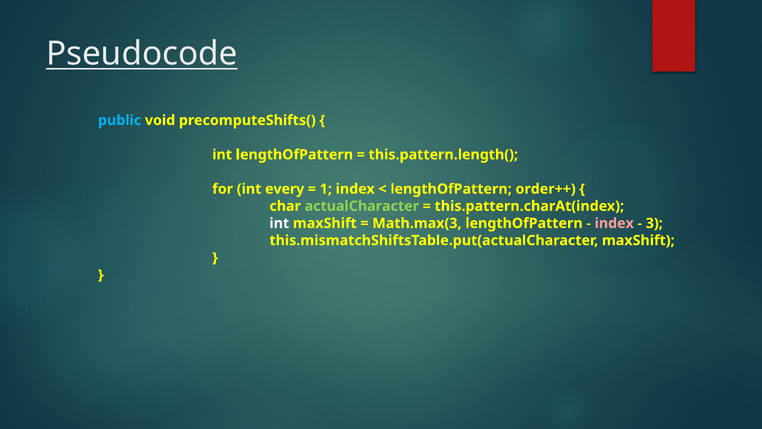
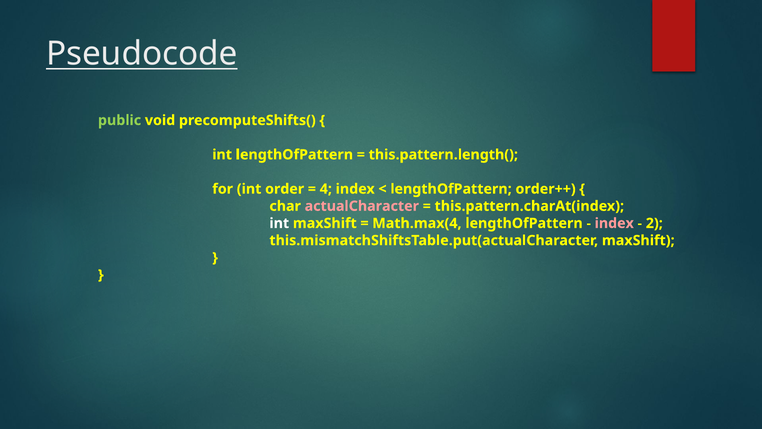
public colour: light blue -> light green (120, 120)
every: every -> order (285, 189)
1: 1 -> 4 (326, 189)
actualCharacter colour: light green -> pink (362, 206)
Math.max(3: Math.max(3 -> Math.max(4 (417, 223)
3: 3 -> 2 (654, 223)
